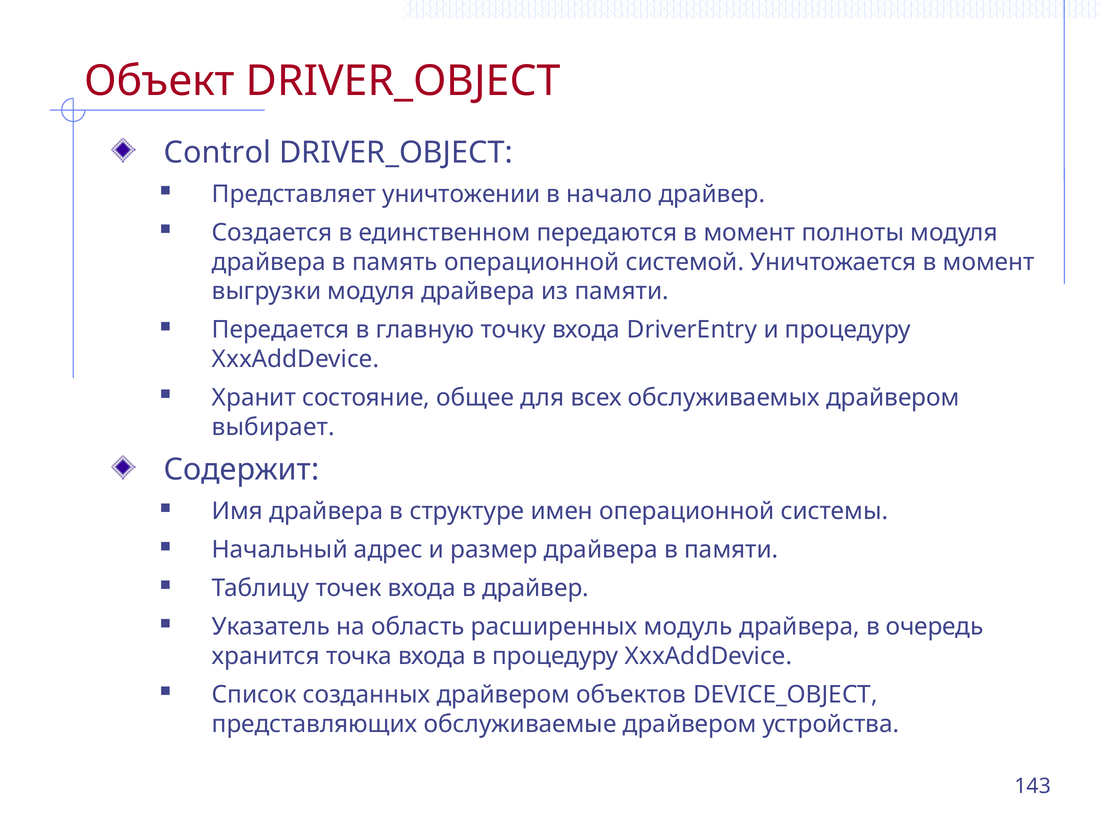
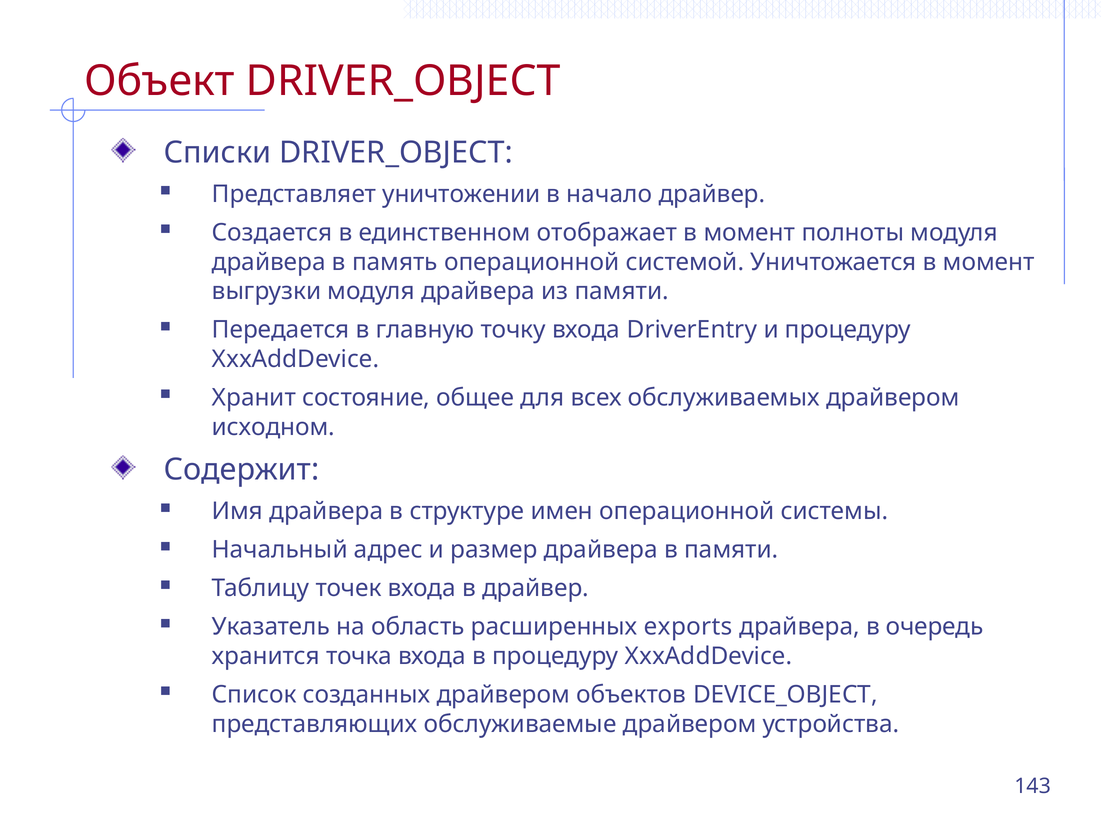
Control: Control -> Списки (217, 153)
передаются: передаются -> отображает (607, 233)
выбирает: выбирает -> исходном (273, 427)
модуль: модуль -> exports (688, 627)
